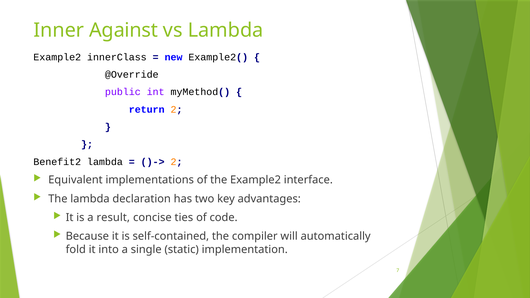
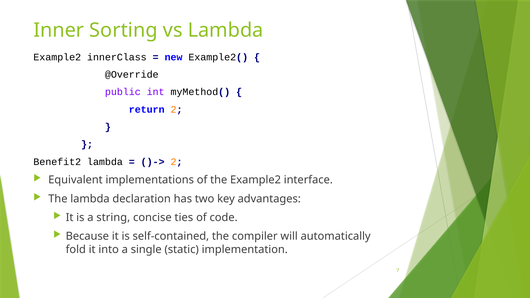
Against: Against -> Sorting (123, 30)
result: result -> string (113, 218)
